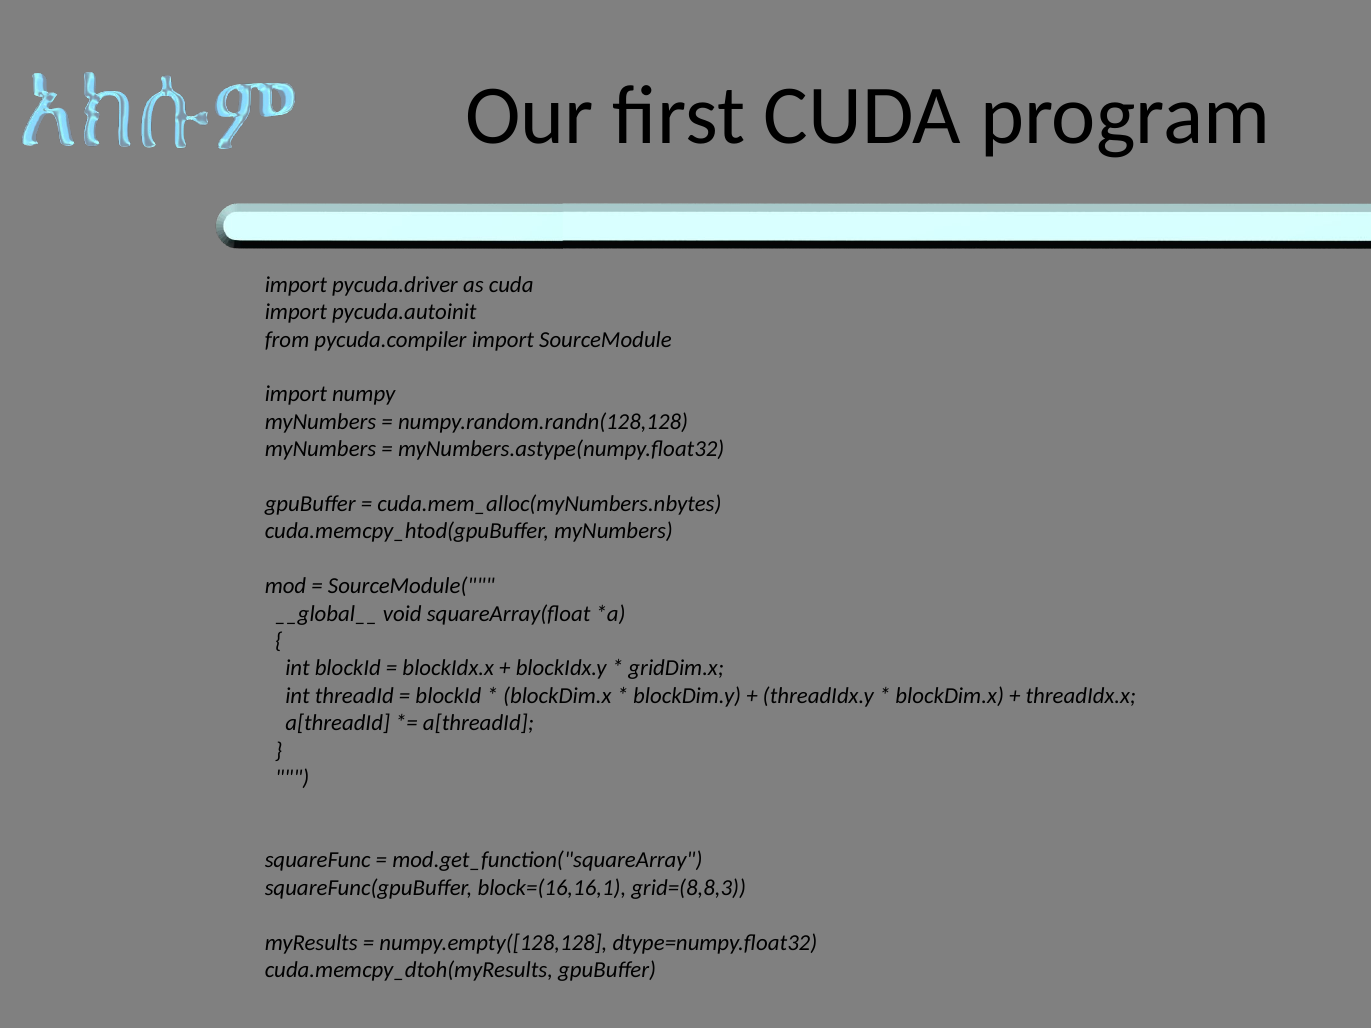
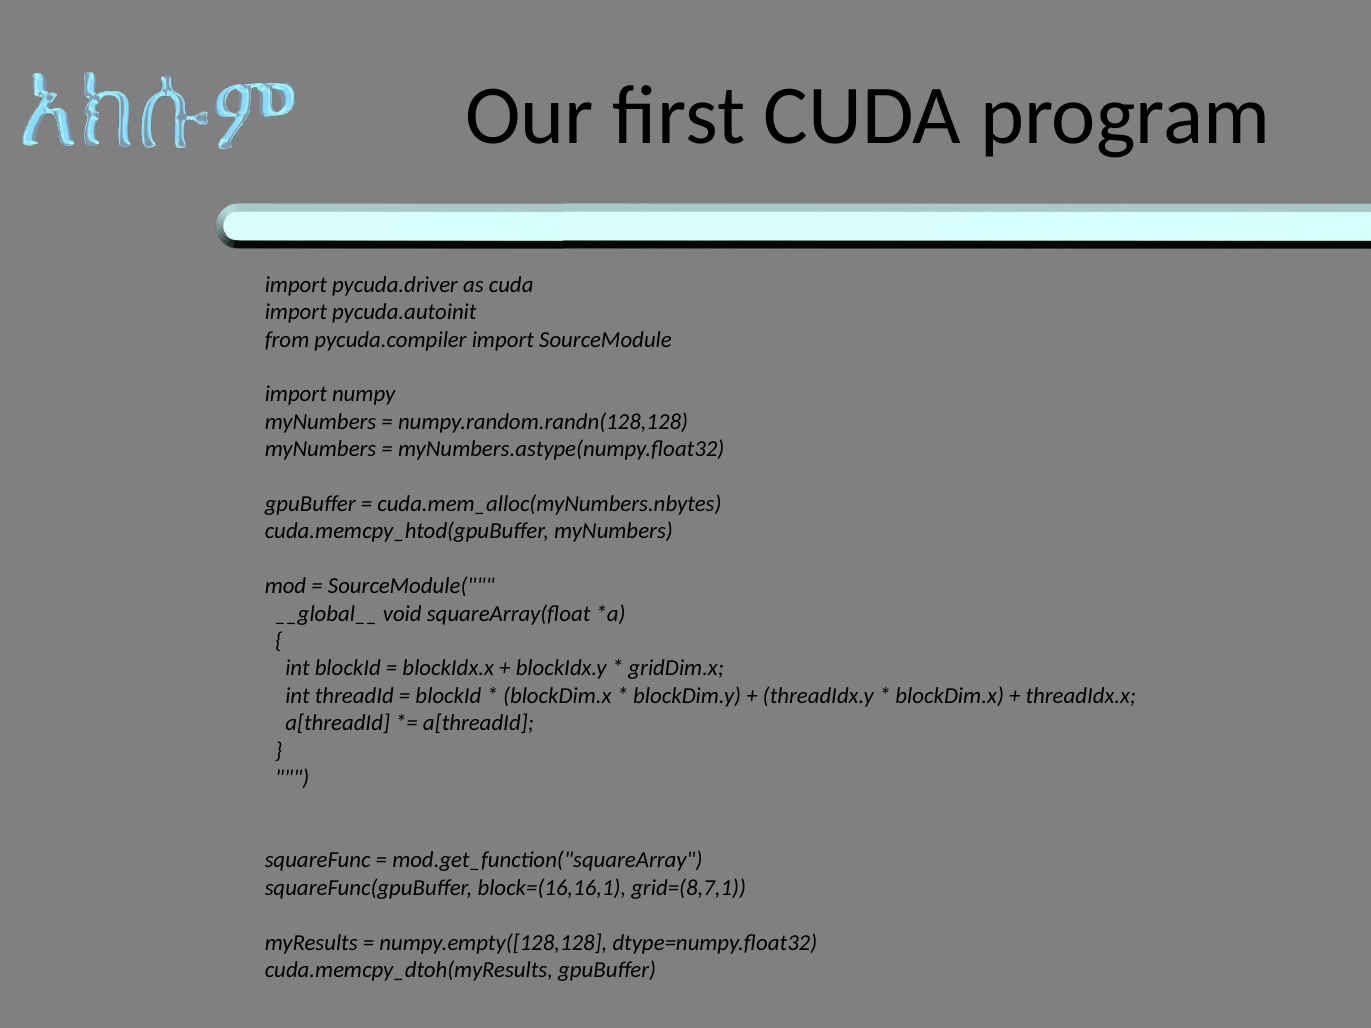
grid=(8,8,3: grid=(8,8,3 -> grid=(8,7,1 (689, 888)
